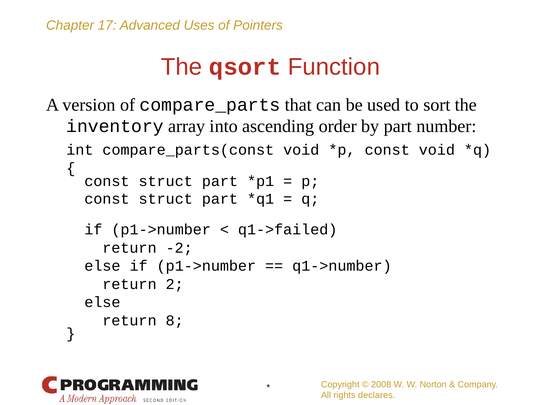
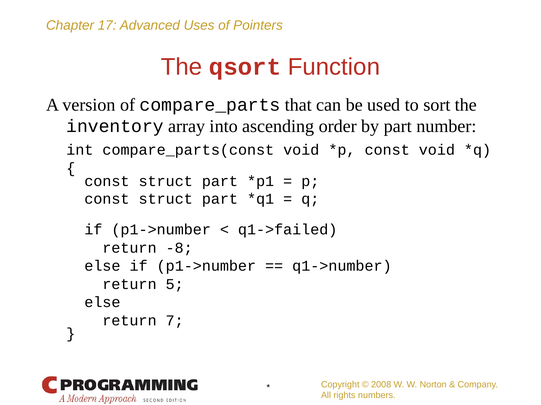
-2: -2 -> -8 (179, 248)
2: 2 -> 5 (175, 285)
8: 8 -> 7 (175, 321)
declares: declares -> numbers (377, 396)
